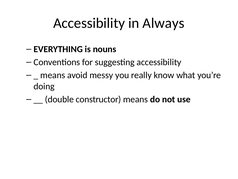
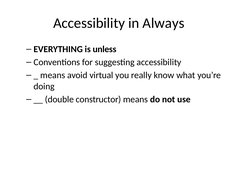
nouns: nouns -> unless (105, 49)
messy: messy -> virtual (101, 75)
